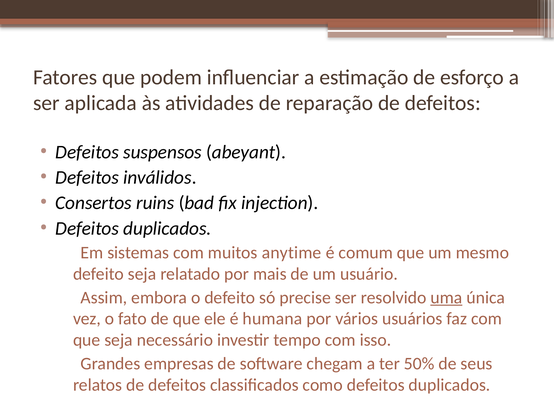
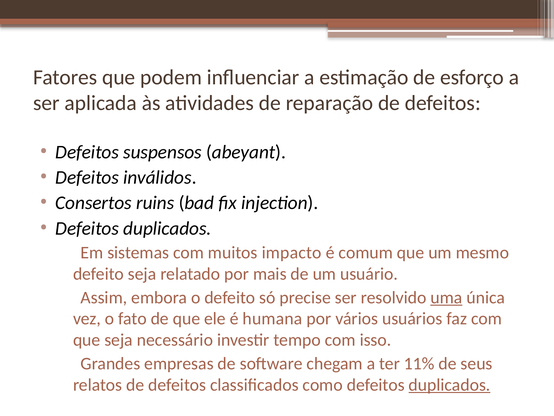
anytime: anytime -> impacto (292, 252)
50%: 50% -> 11% (419, 363)
duplicados underline: none -> present (450, 384)
